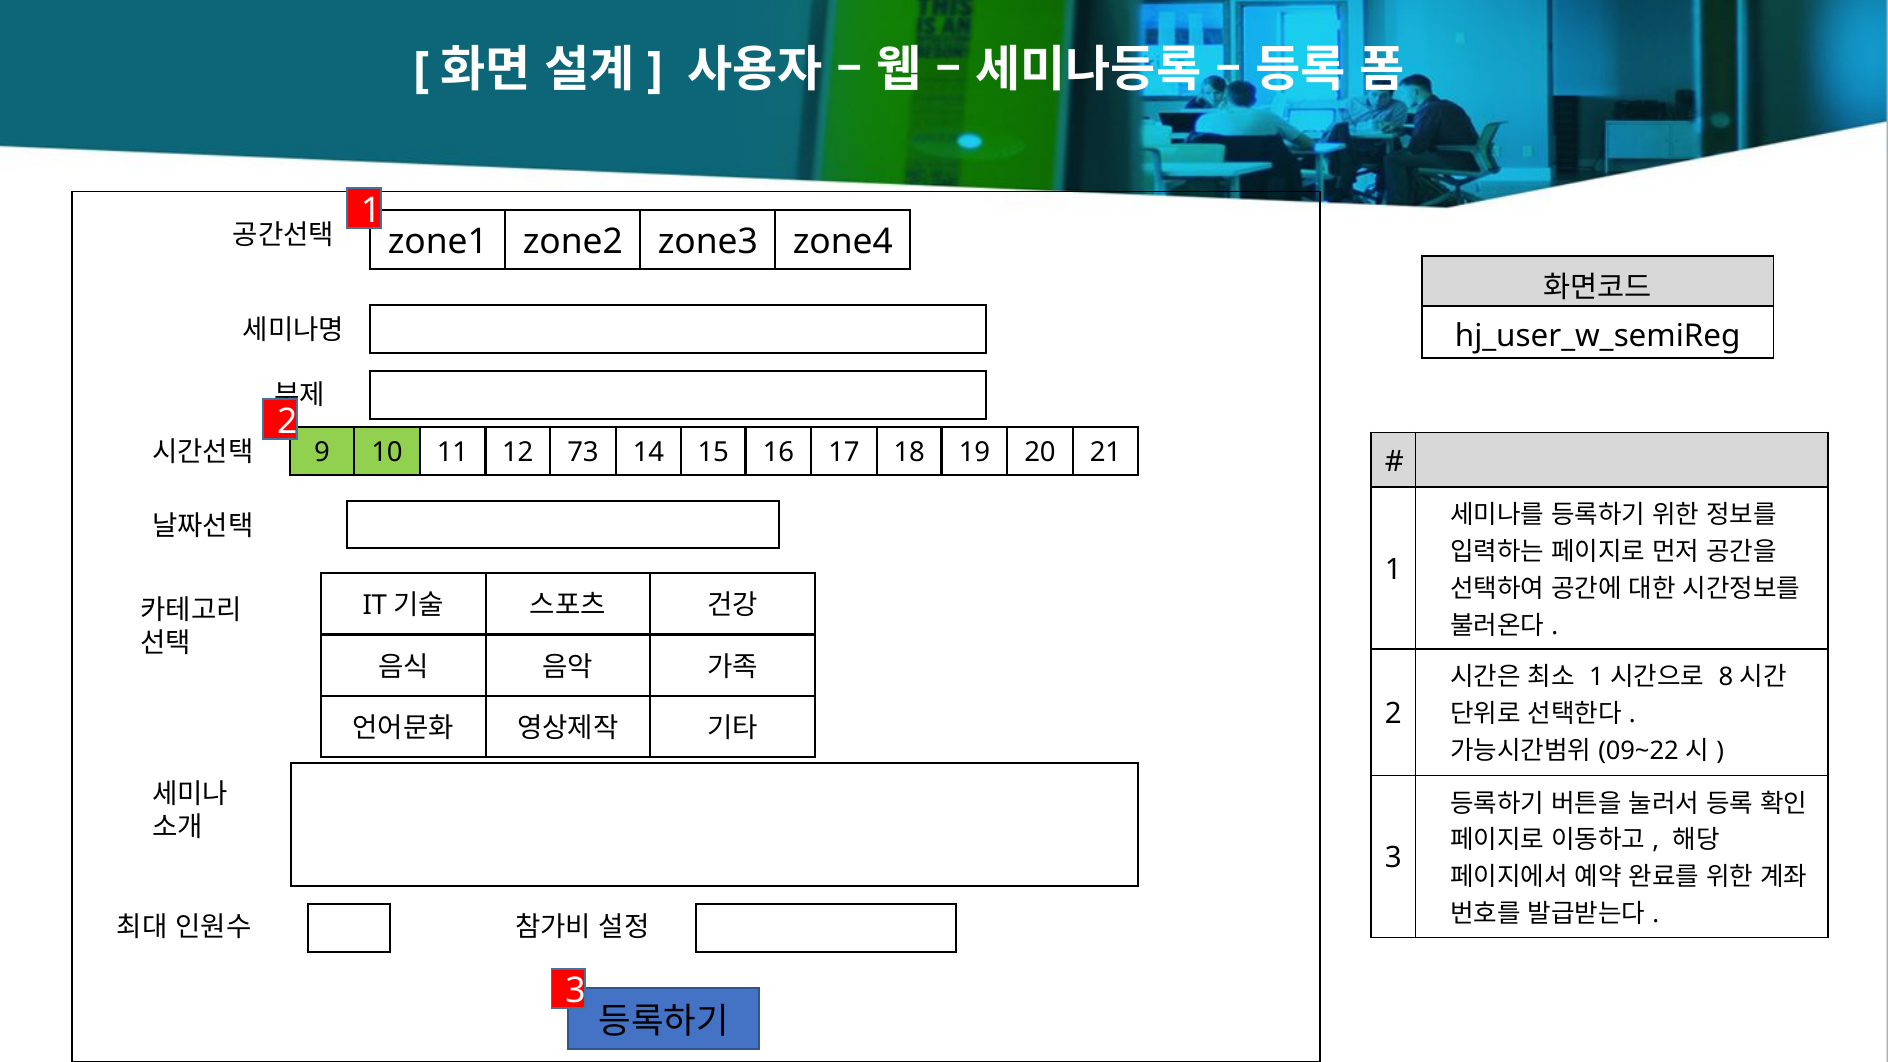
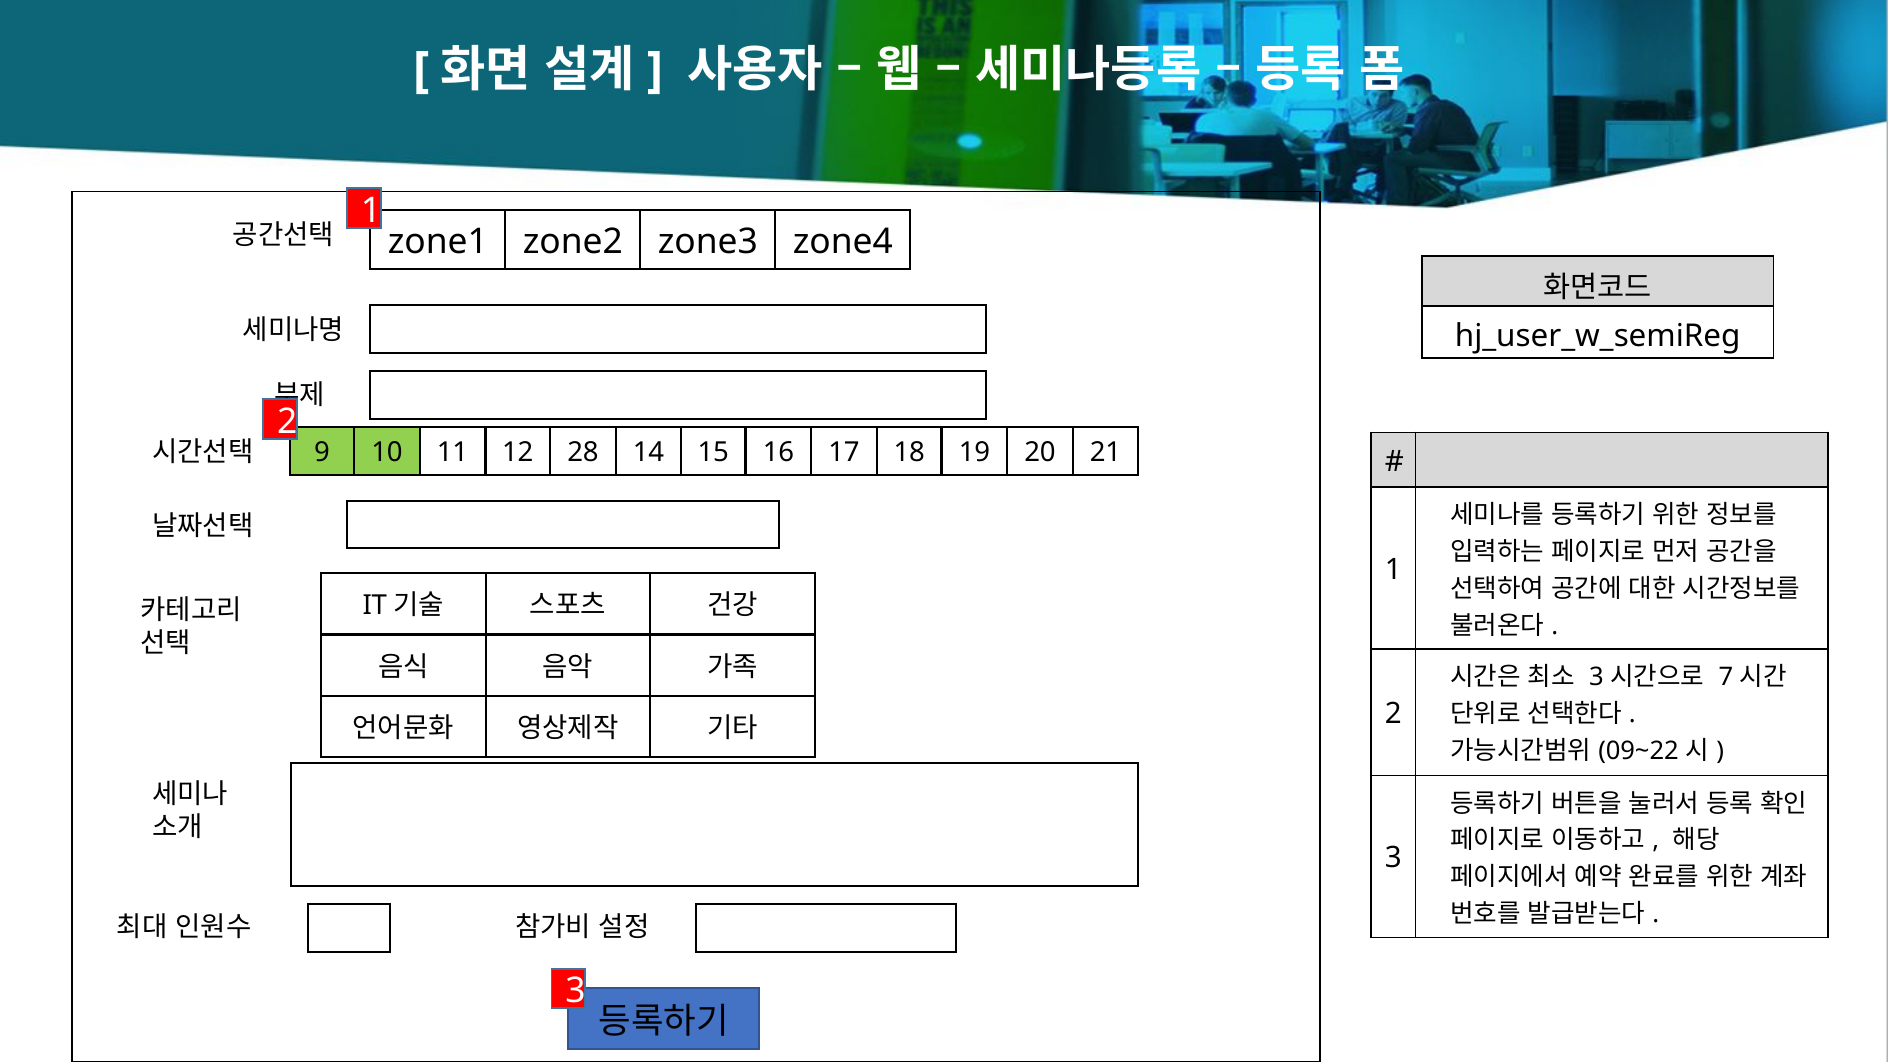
73: 73 -> 28 (583, 453)
1: 1 -> 3 (1596, 677)
8: 8 -> 7 (1726, 677)
